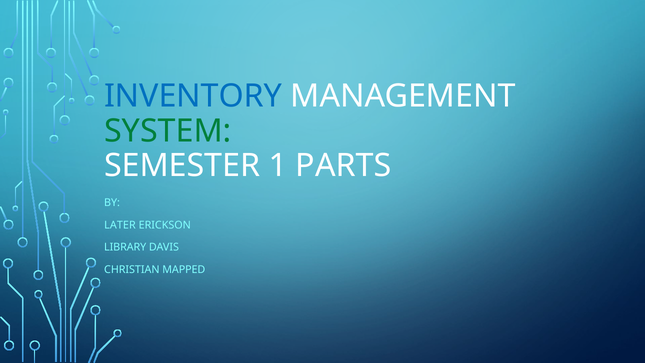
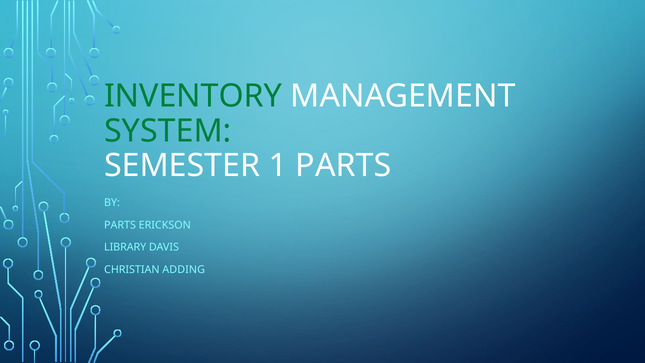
INVENTORY colour: blue -> green (193, 96)
LATER: LATER -> PARTS (120, 225)
MAPPED: MAPPED -> ADDING (184, 269)
